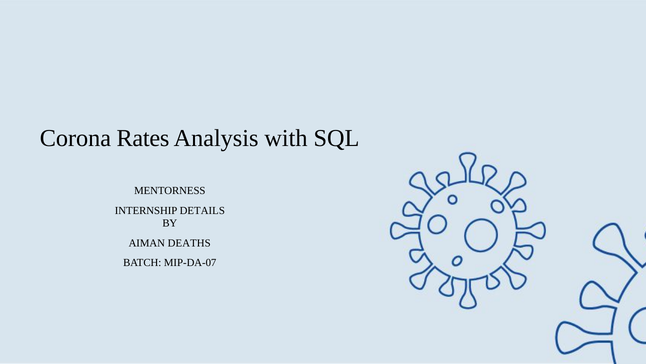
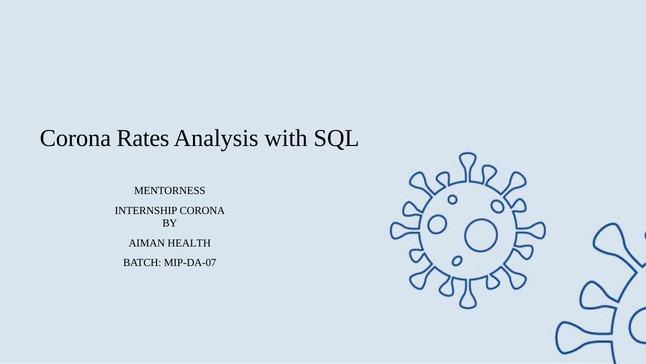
INTERNSHIP DETAILS: DETAILS -> CORONA (202, 210)
DEATHS: DEATHS -> HEALTH (189, 243)
